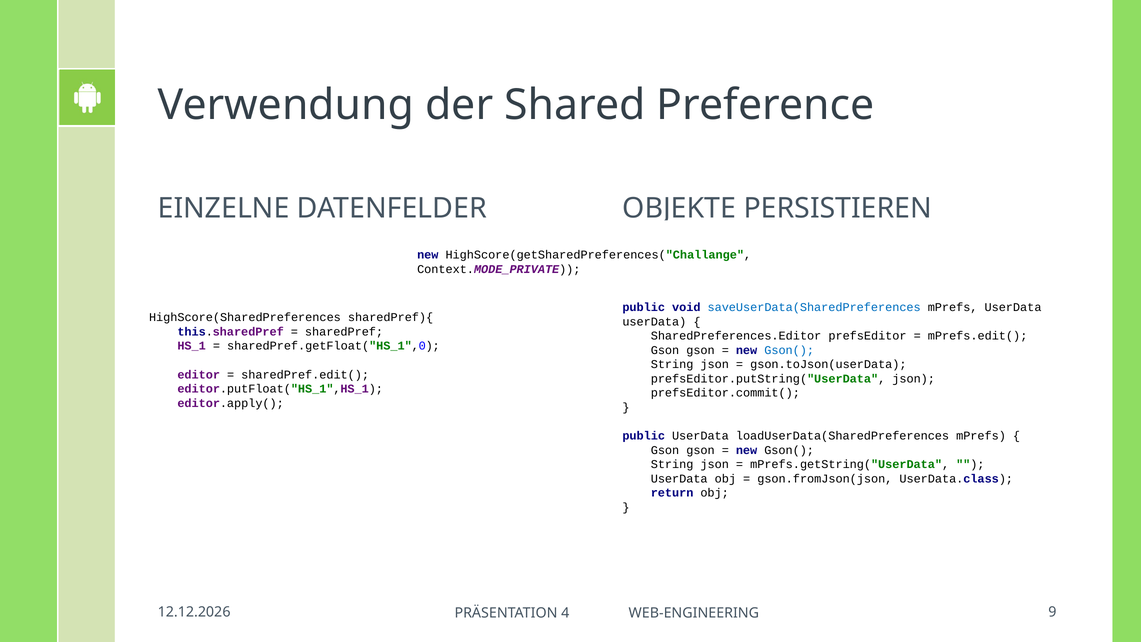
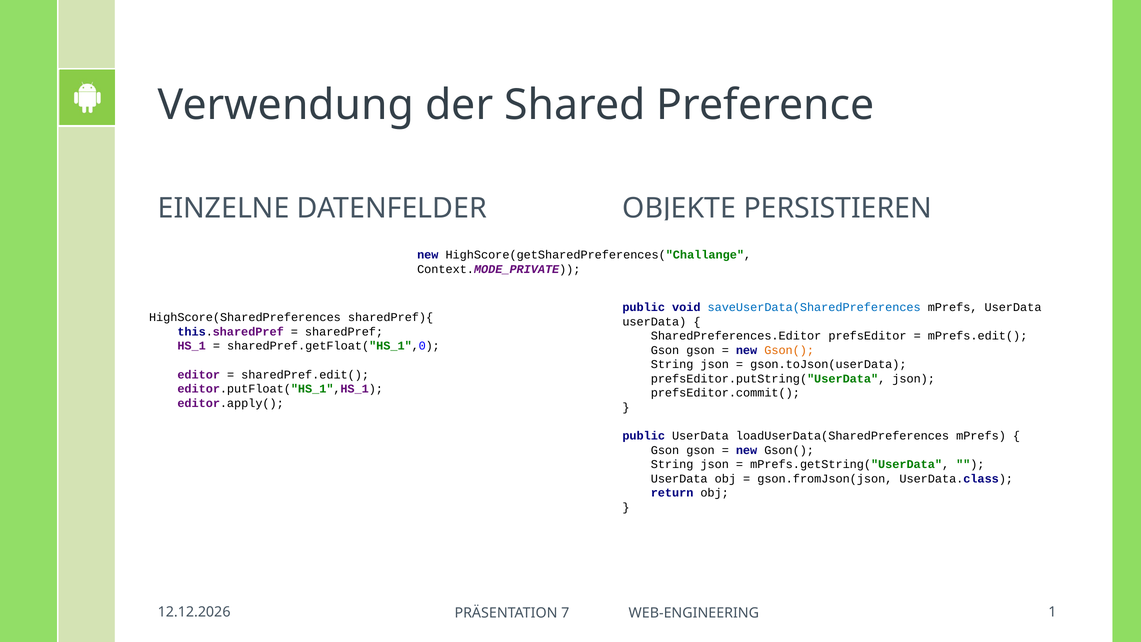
Gson( colour: blue -> orange (789, 350)
4: 4 -> 7 (565, 613)
9: 9 -> 1 (1052, 612)
